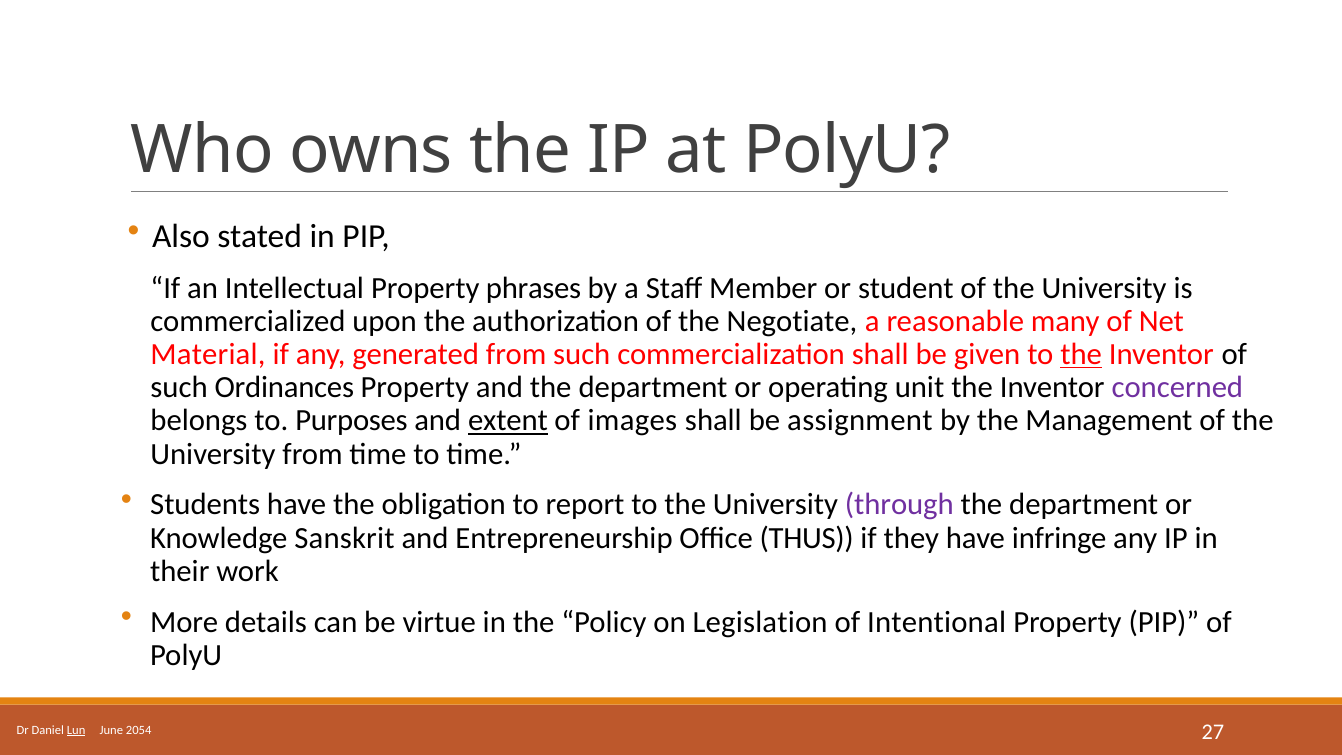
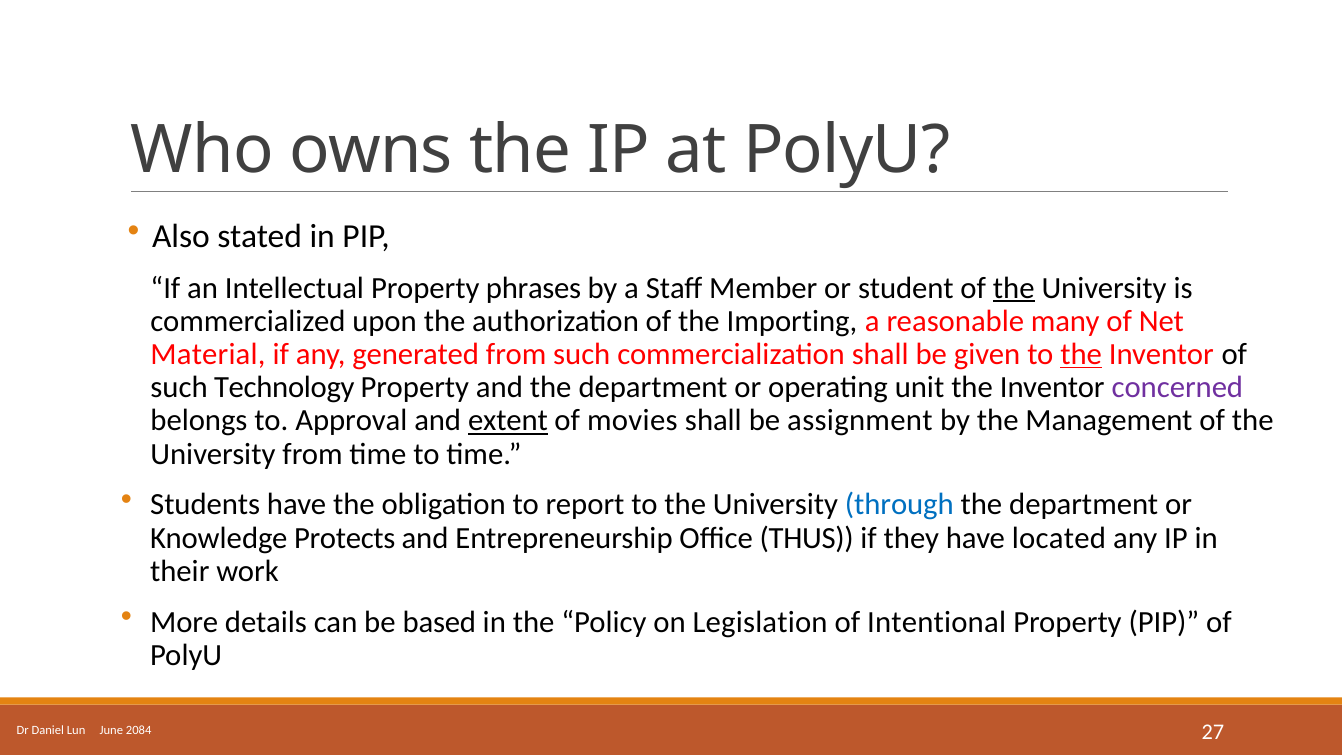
the underline: none -> present (1014, 288)
Negotiate: Negotiate -> Importing (792, 321)
Ordinances: Ordinances -> Technology (284, 387)
Purposes: Purposes -> Approval (351, 421)
images: images -> movies (632, 421)
through colour: purple -> blue (899, 505)
Sanskrit: Sanskrit -> Protects (345, 538)
infringe: infringe -> located (1059, 538)
virtue: virtue -> based (439, 622)
Lun underline: present -> none (76, 730)
2054: 2054 -> 2084 (139, 730)
